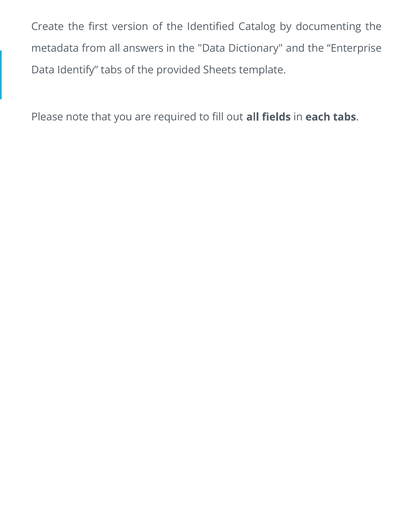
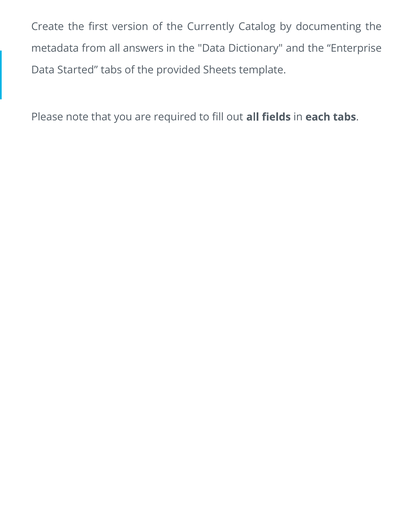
Identified: Identified -> Currently (211, 27)
Identify: Identify -> Started (78, 70)
